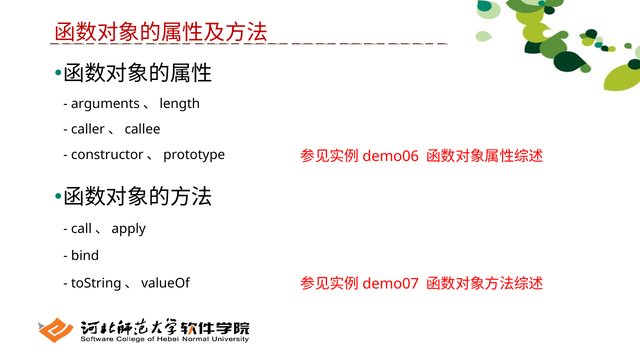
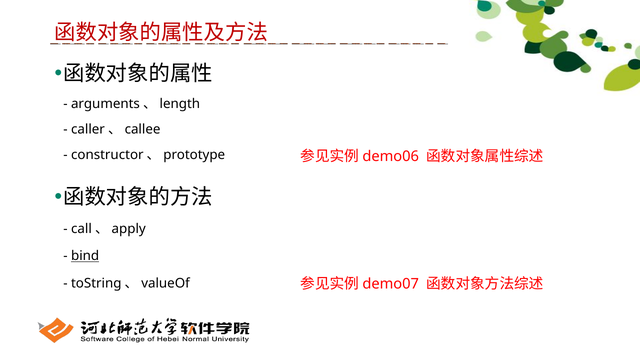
bind underline: none -> present (85, 256)
